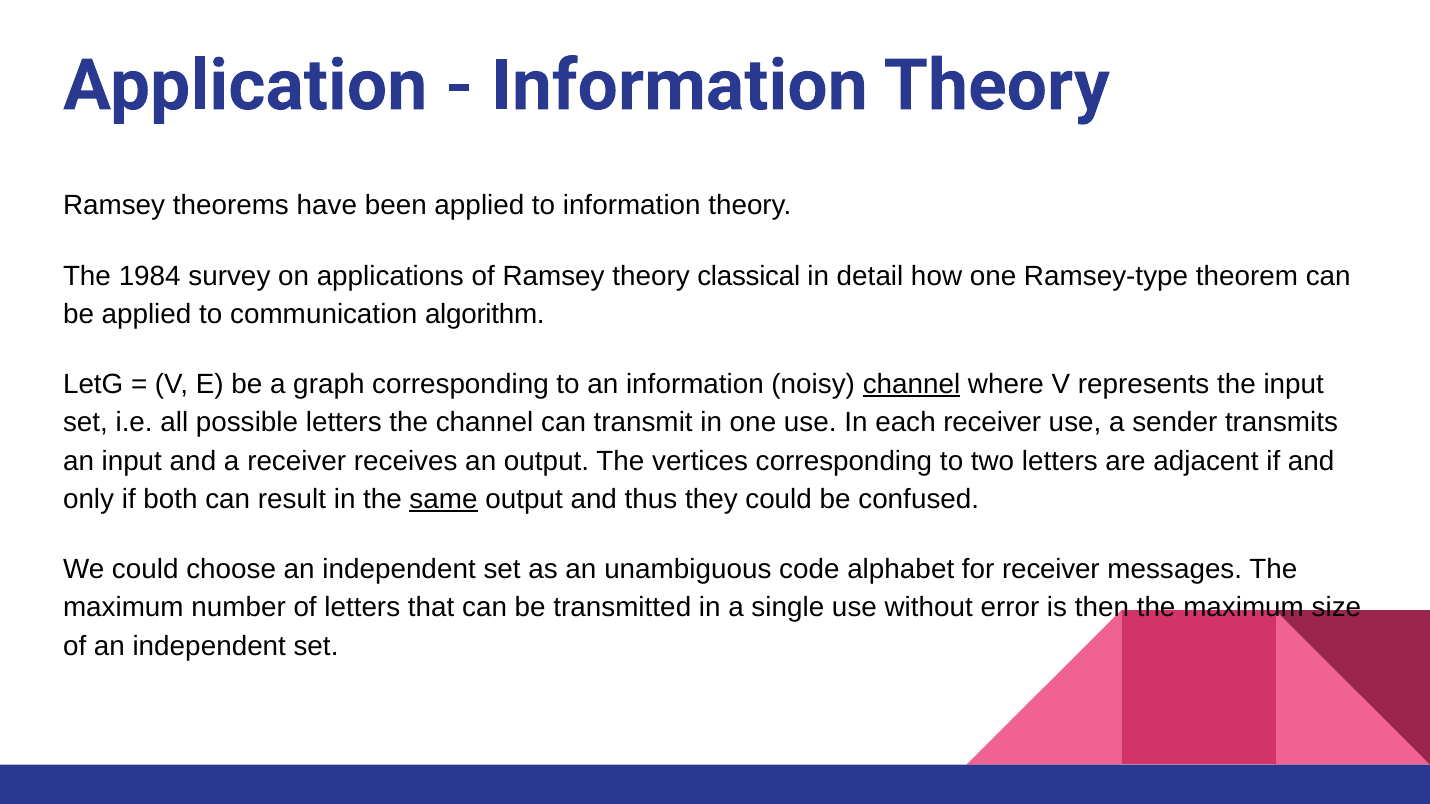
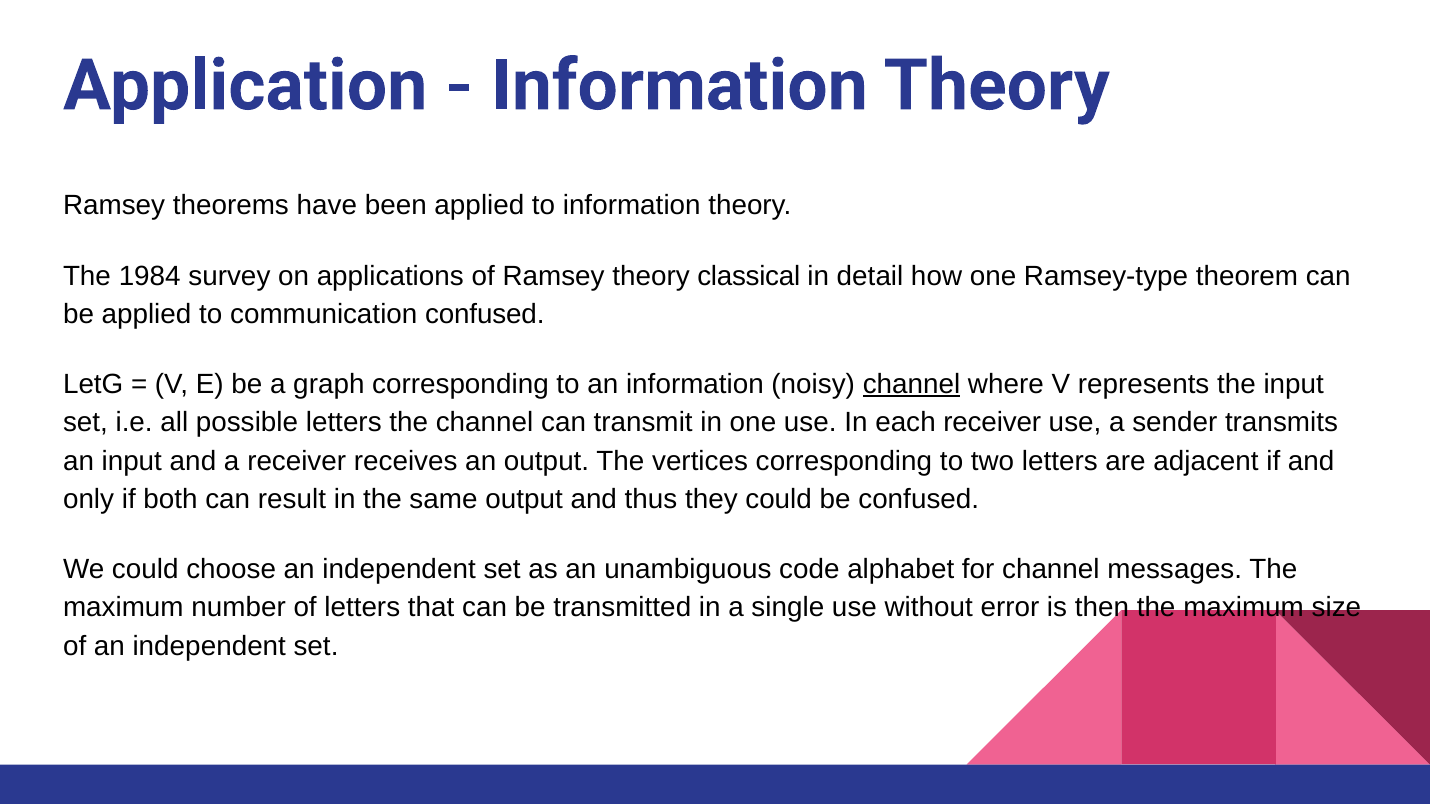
communication algorithm: algorithm -> confused (485, 314)
same underline: present -> none (443, 499)
for receiver: receiver -> channel (1051, 570)
